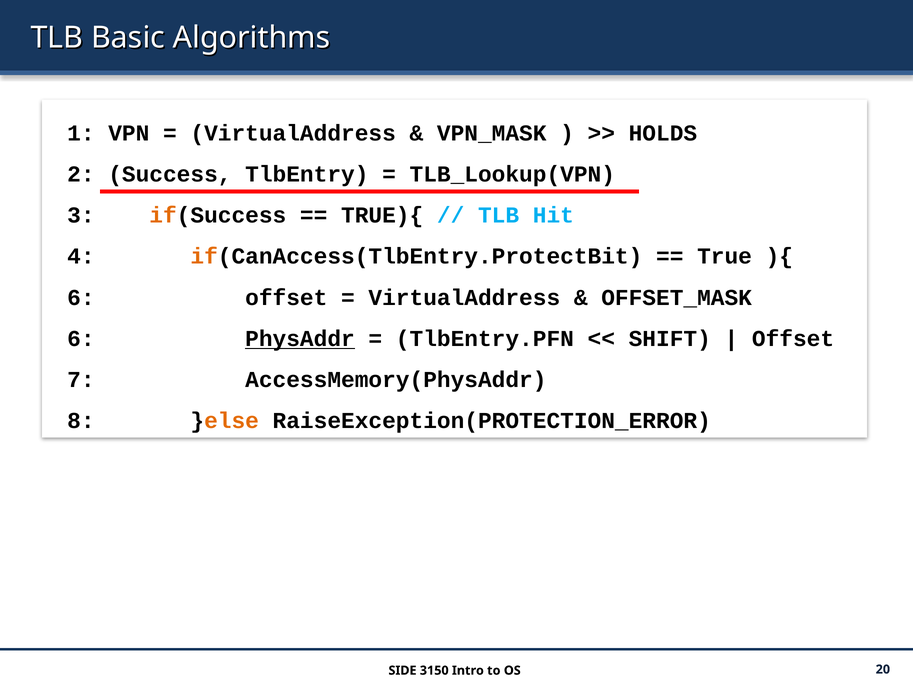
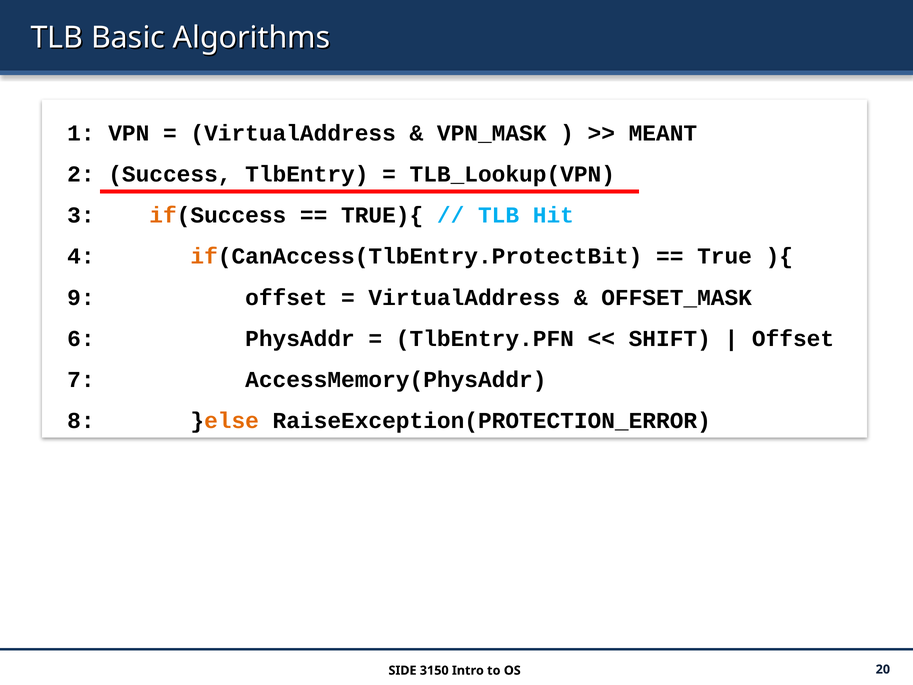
HOLDS: HOLDS -> MEANT (663, 133)
6: 6 -> 9 (81, 297)
PhysAddr underline: present -> none (300, 339)
